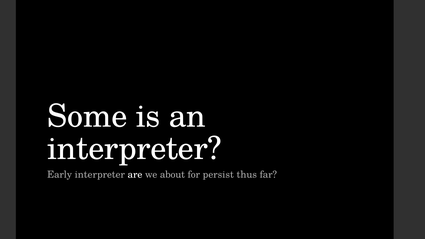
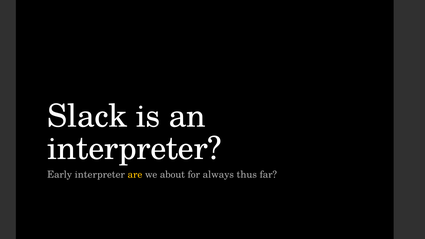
Some: Some -> Slack (87, 116)
are colour: white -> yellow (135, 175)
persist: persist -> always (218, 175)
